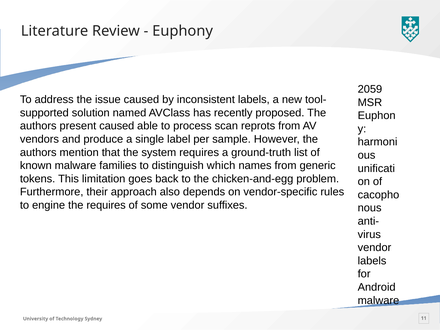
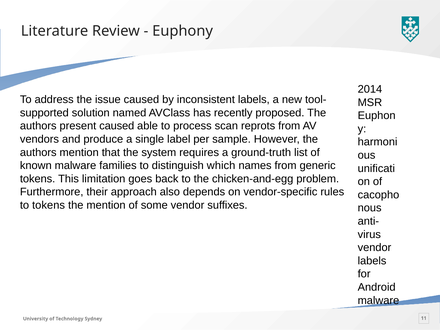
2059: 2059 -> 2014 (370, 89)
to engine: engine -> tokens (49, 205)
the requires: requires -> mention (106, 205)
